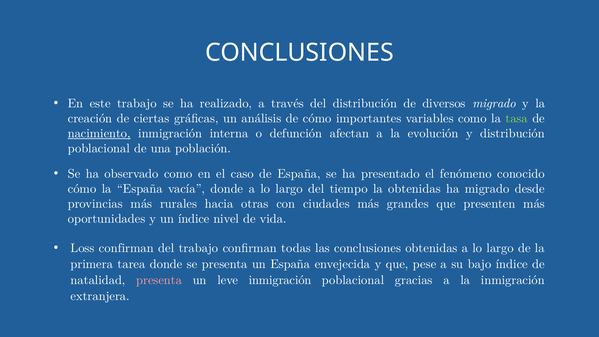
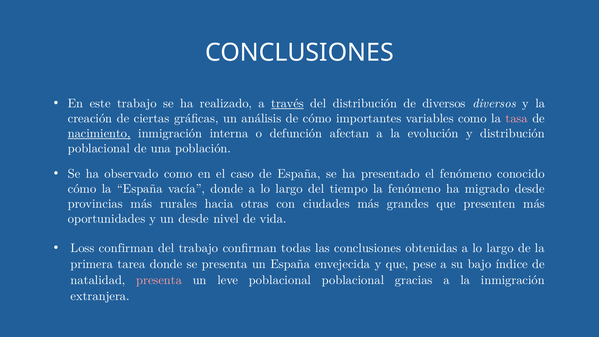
través underline: none -> present (288, 103)
diversos migrado: migrado -> diversos (494, 103)
tasa colour: light green -> pink (517, 118)
la obtenidas: obtenidas -> fenómeno (414, 189)
un índice: índice -> desde (194, 219)
leve inmigración: inmigración -> poblacional (280, 280)
